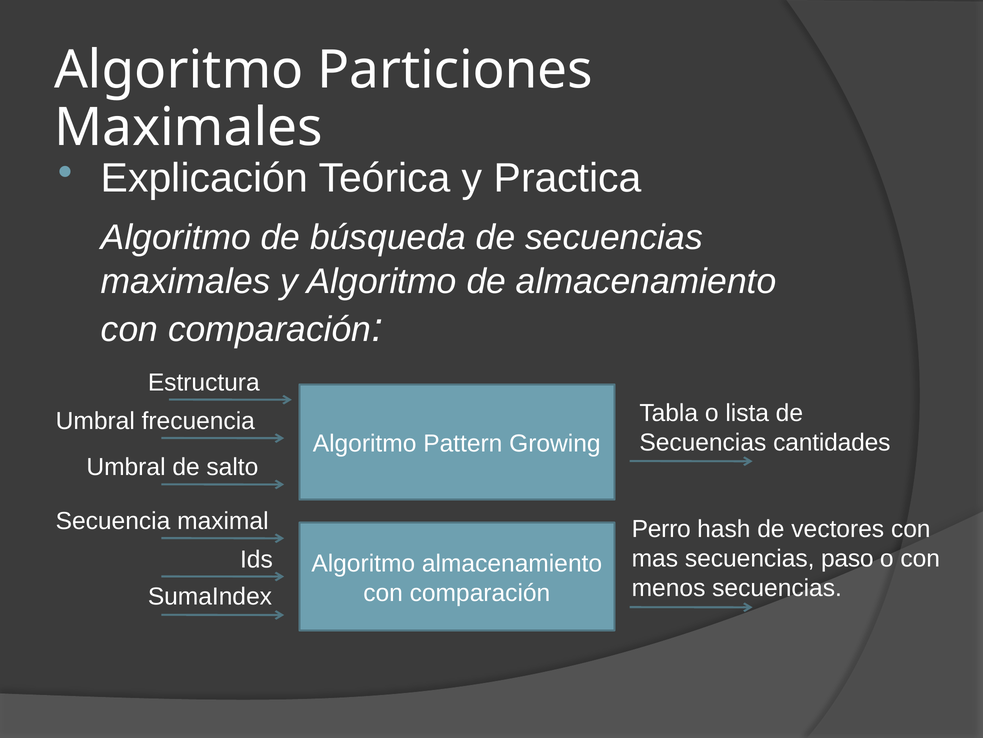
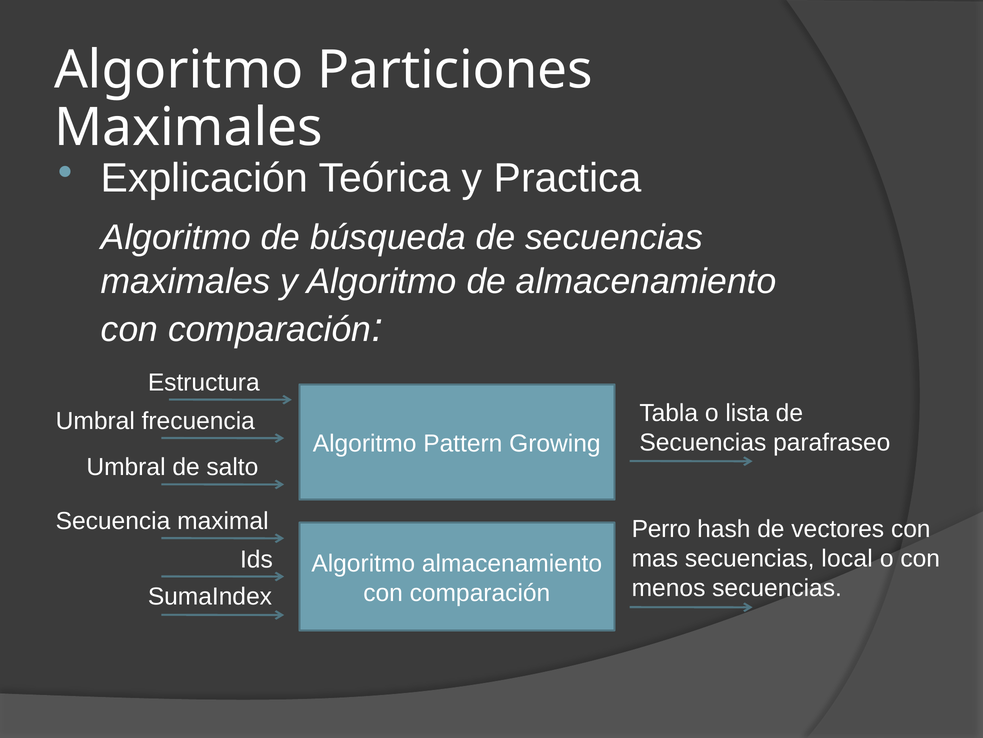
cantidades: cantidades -> parafraseo (832, 442)
paso: paso -> local (847, 558)
